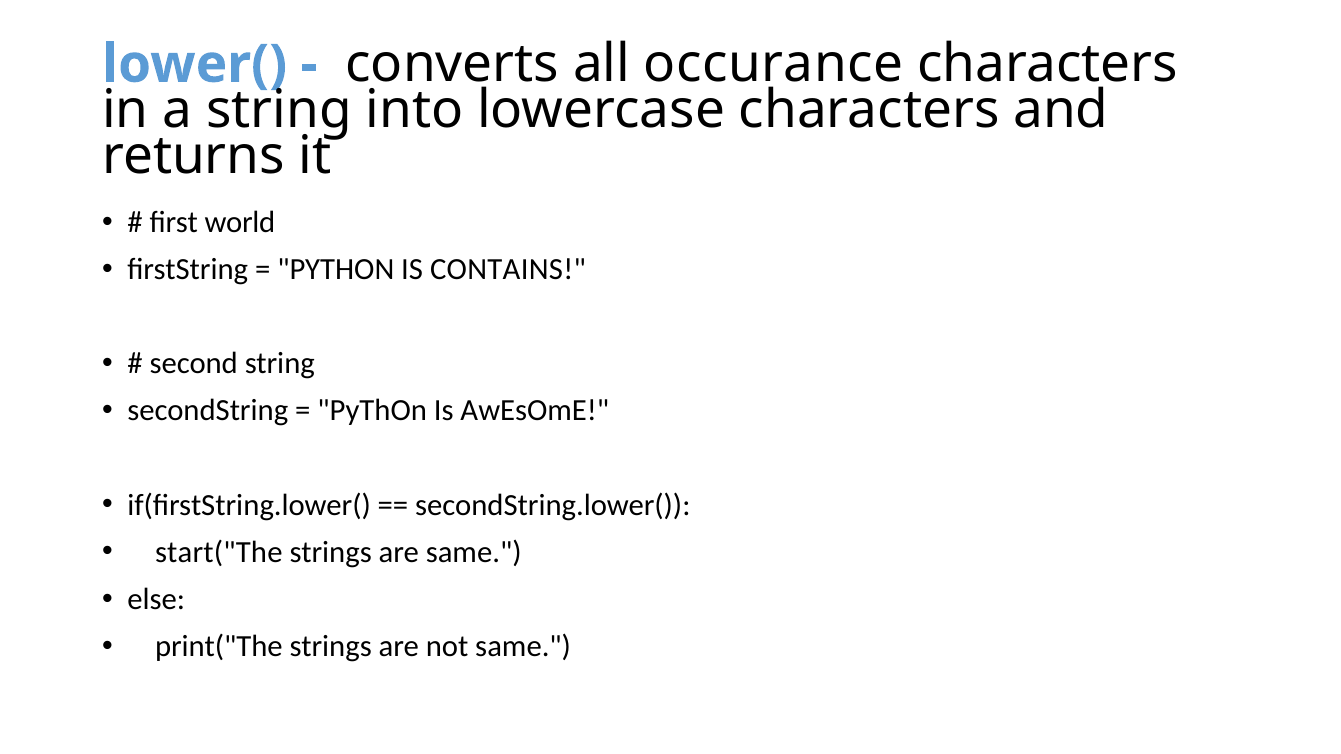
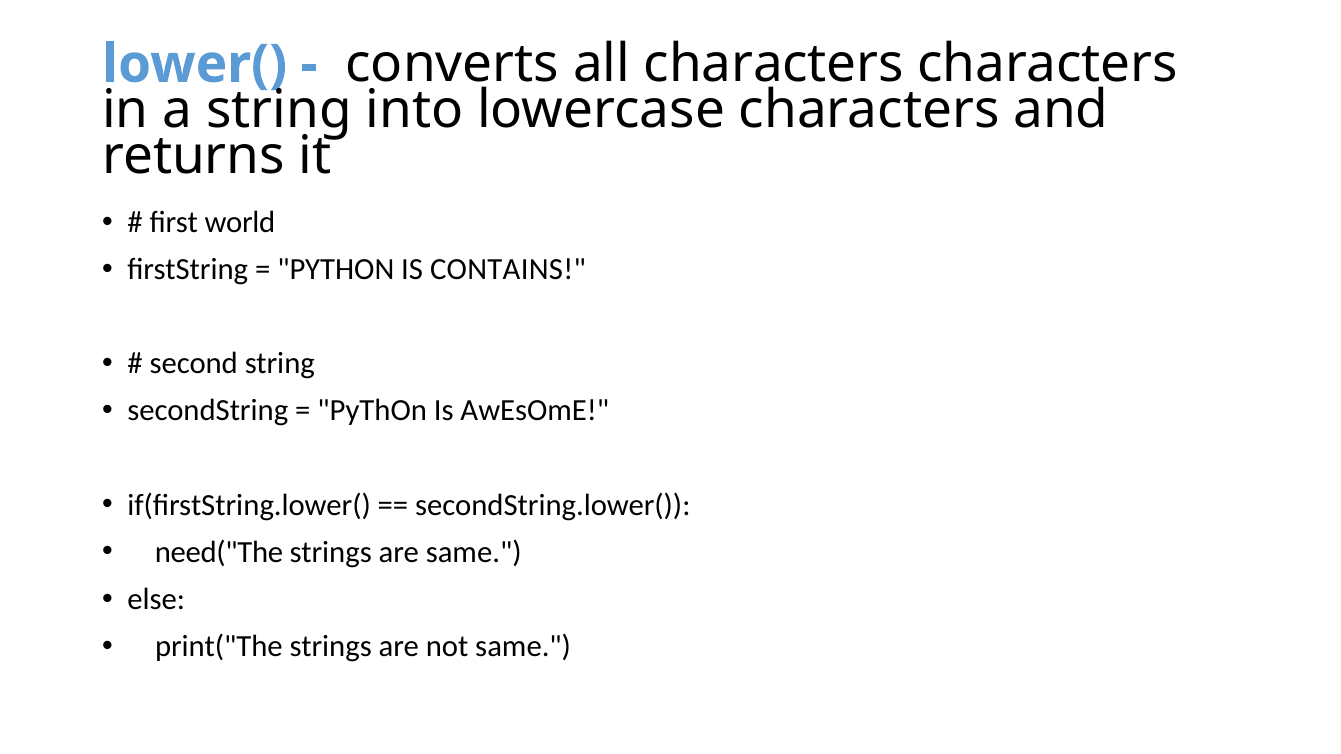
all occurance: occurance -> characters (774, 64)
start("The: start("The -> need("The (219, 552)
